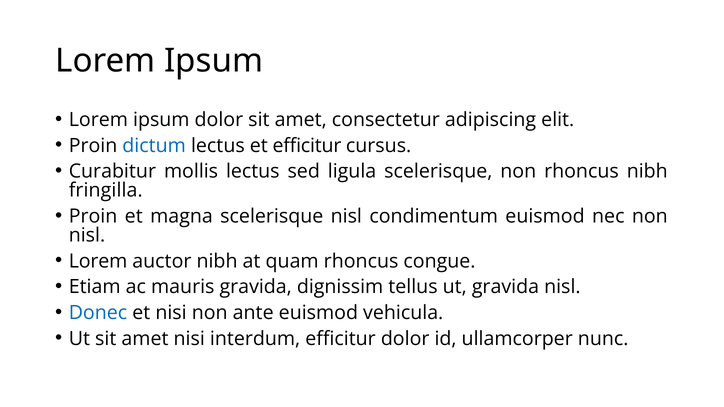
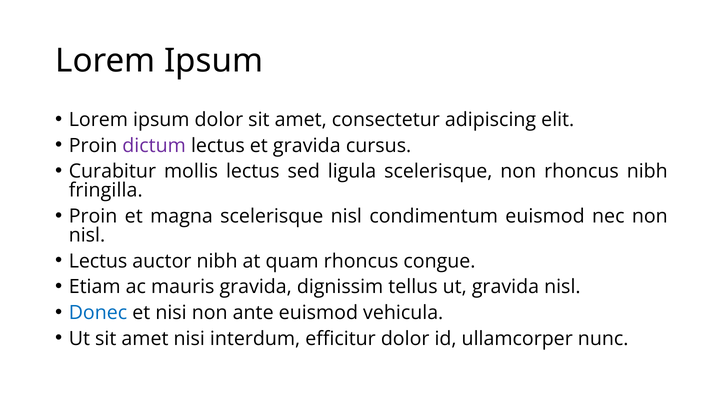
dictum colour: blue -> purple (154, 146)
et efficitur: efficitur -> gravida (307, 146)
Lorem: Lorem -> Lectus (98, 261)
